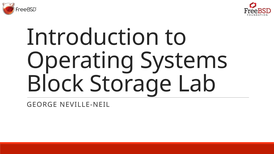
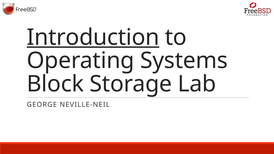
Introduction underline: none -> present (93, 37)
